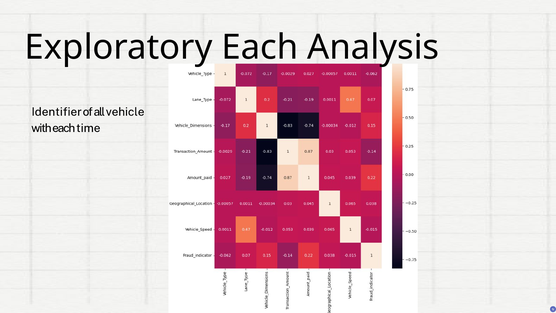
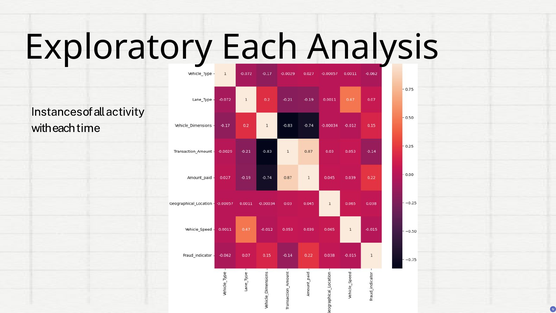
Identifier: Identifier -> Instances (57, 112)
vehicle: vehicle -> activity (125, 112)
